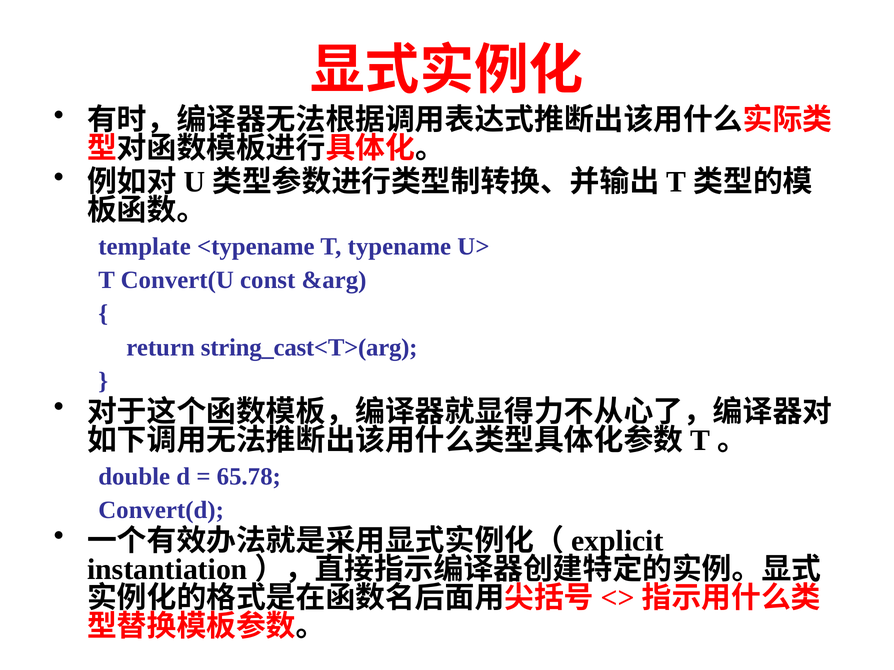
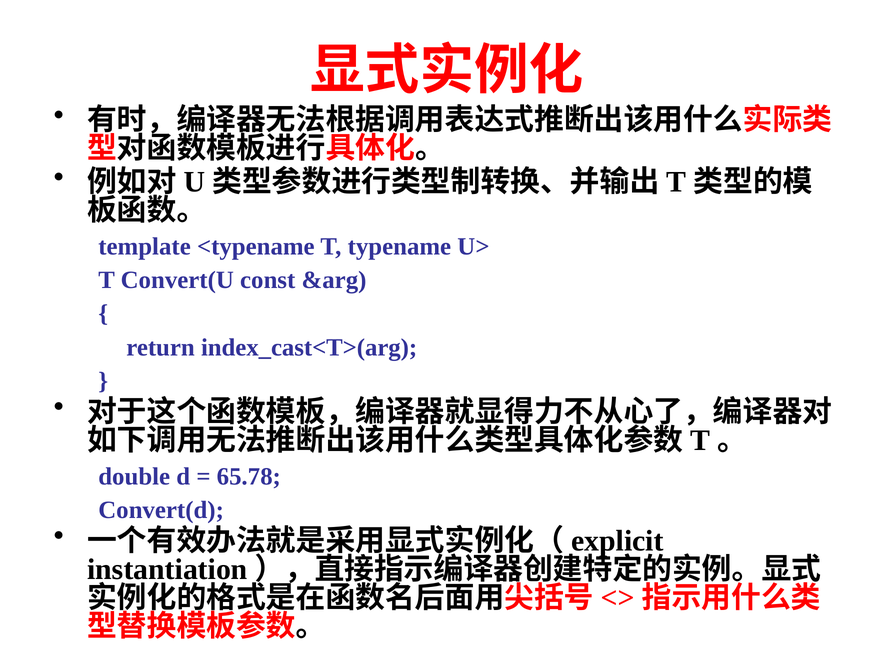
string_cast<T>(arg: string_cast<T>(arg -> index_cast<T>(arg (309, 348)
